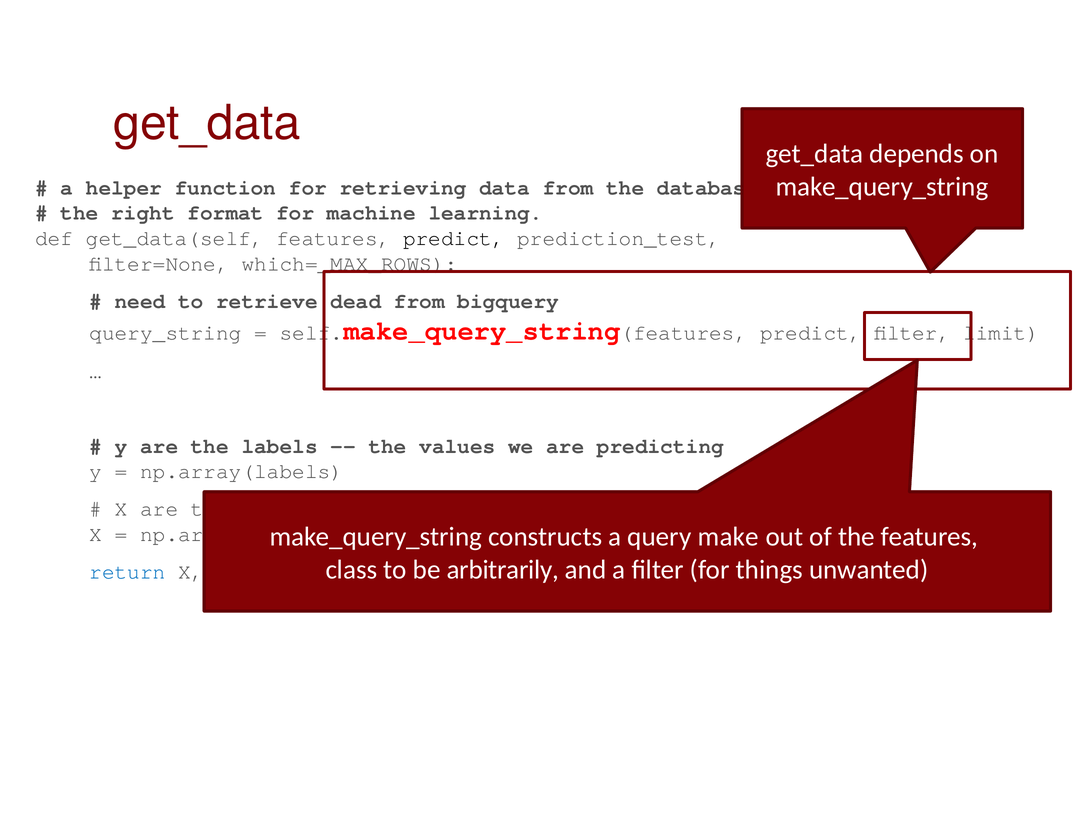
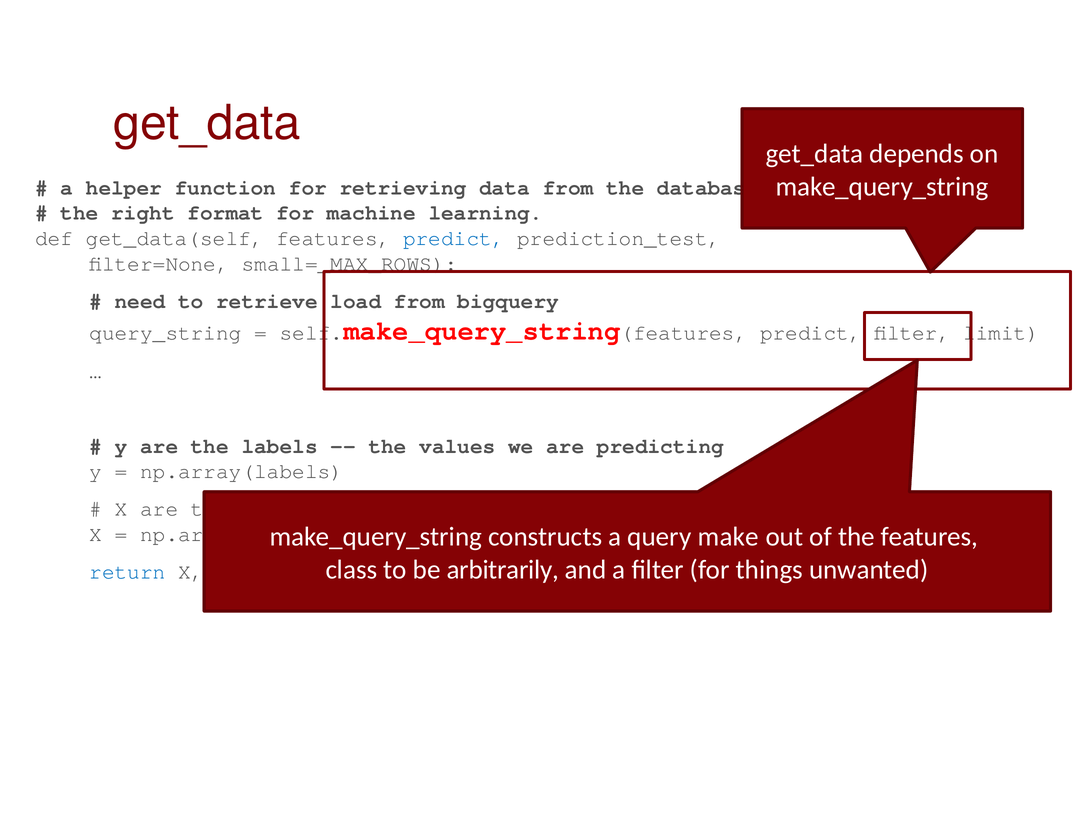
predict colour: black -> blue (454, 238)
which=_MAX_ROWS: which=_MAX_ROWS -> small=_MAX_ROWS (350, 264)
dead: dead -> load (356, 301)
